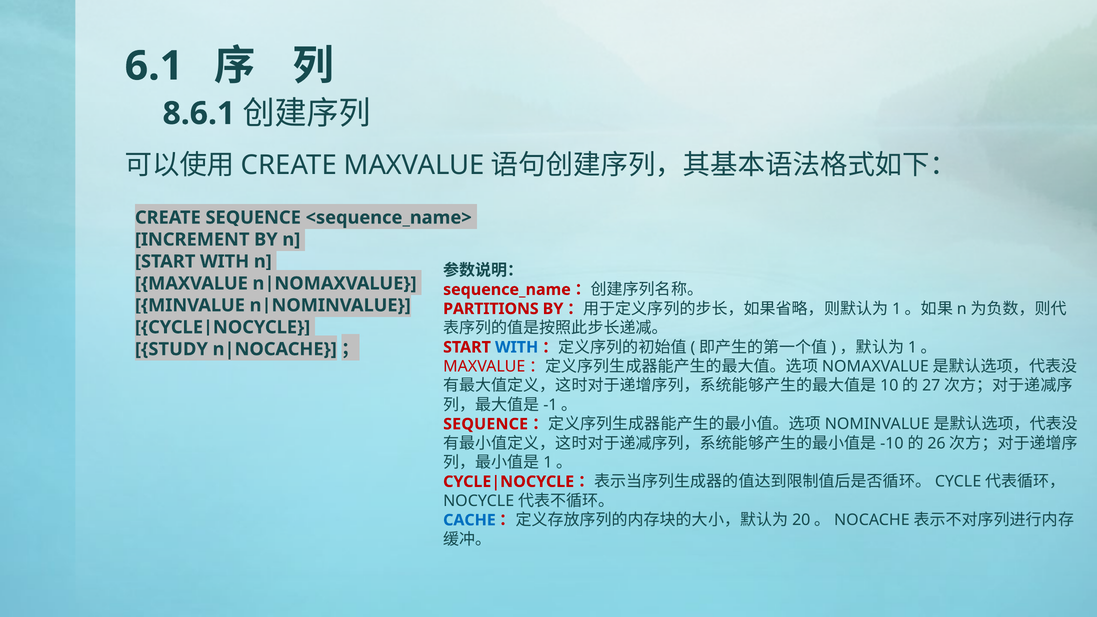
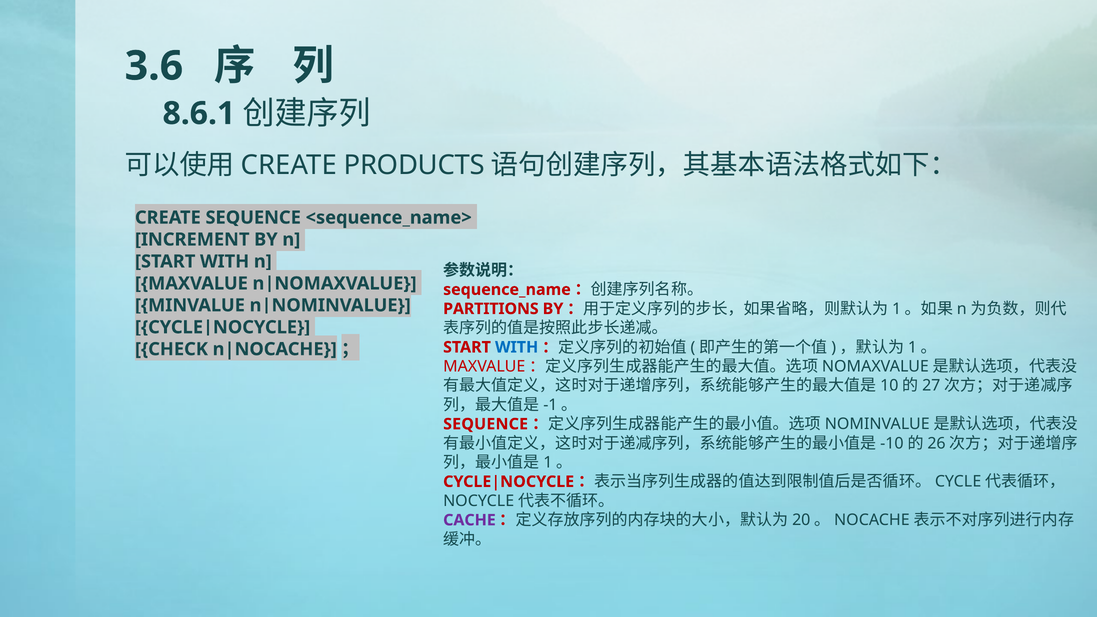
6.1: 6.1 -> 3.6 (154, 66)
CREATE MAXVALUE: MAXVALUE -> PRODUCTS (414, 165)
STUDY: STUDY -> CHECK (171, 349)
CACHE colour: blue -> purple (469, 520)
